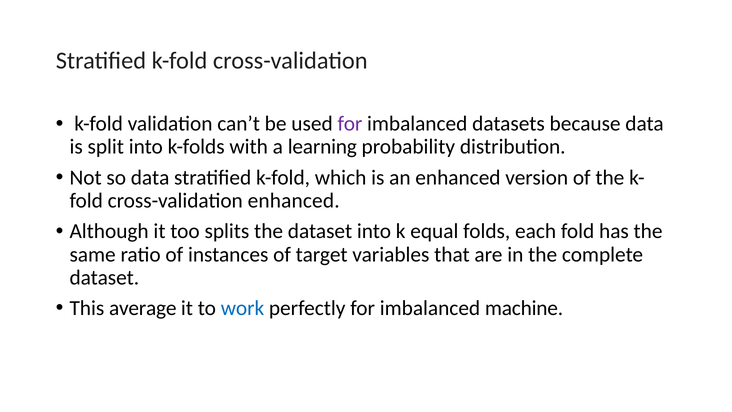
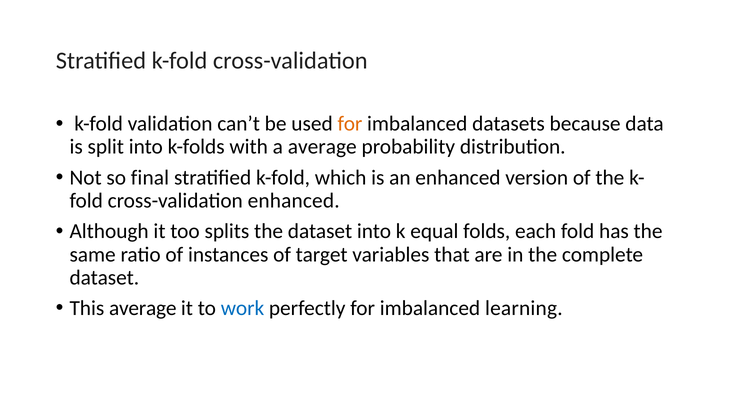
for colour: purple -> orange (350, 124)
a learning: learning -> average (322, 147)
so data: data -> final (150, 178)
machine: machine -> learning (524, 308)
